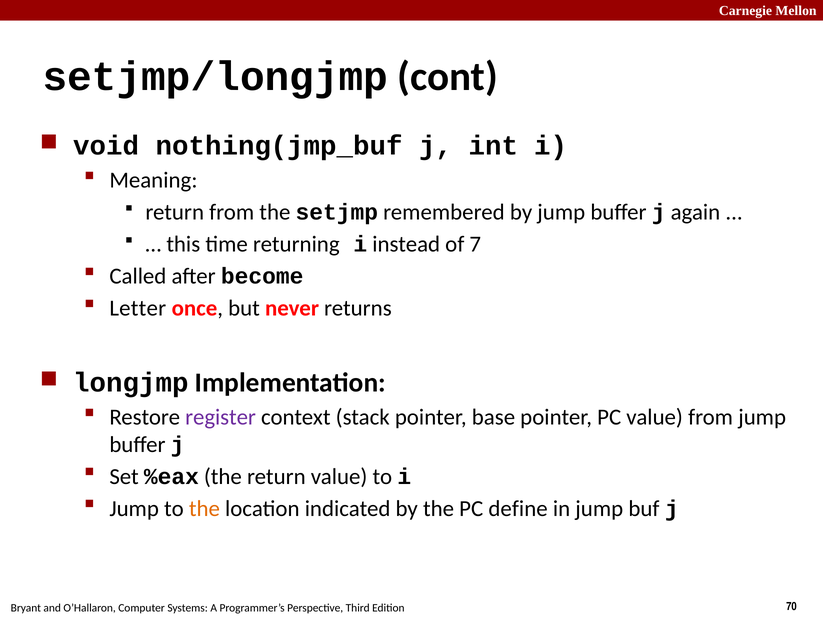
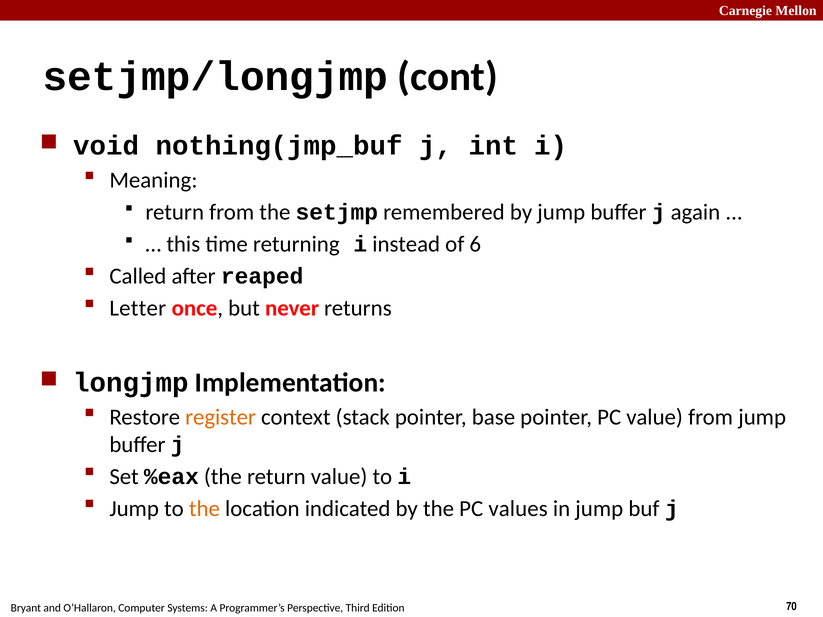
7: 7 -> 6 (475, 244)
become: become -> reaped (262, 276)
register colour: purple -> orange (221, 417)
define: define -> values (518, 509)
